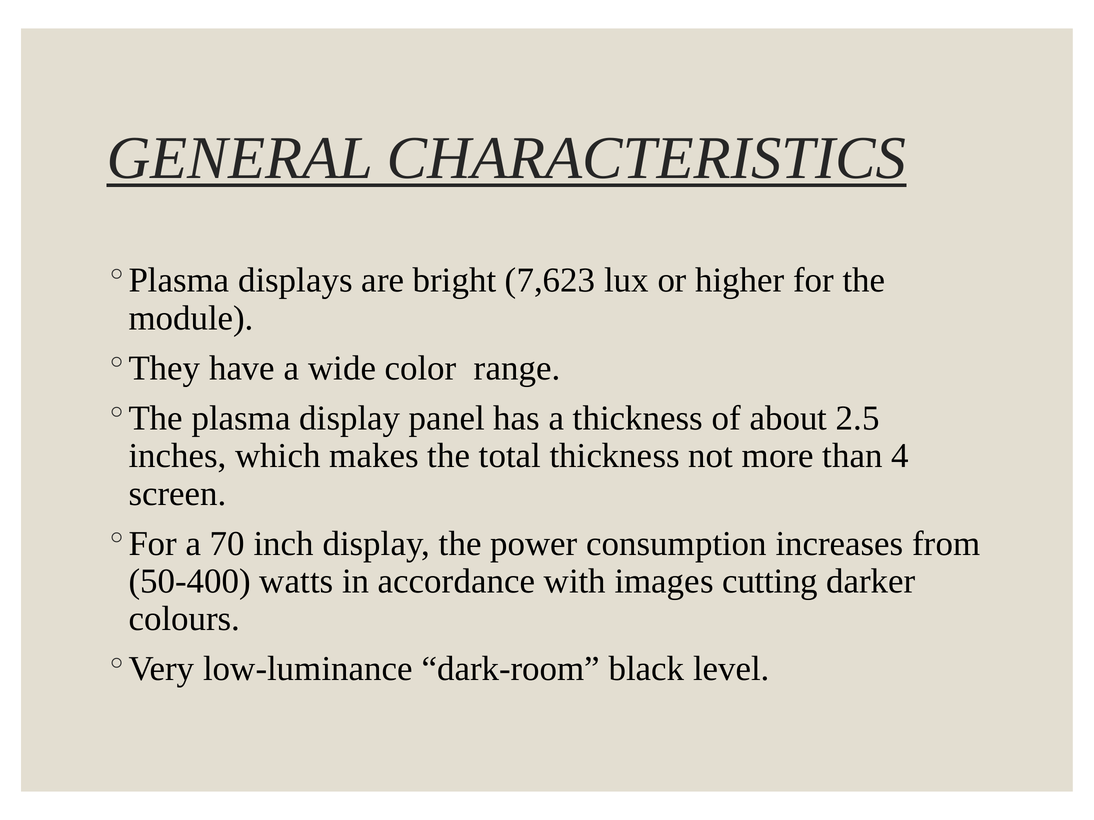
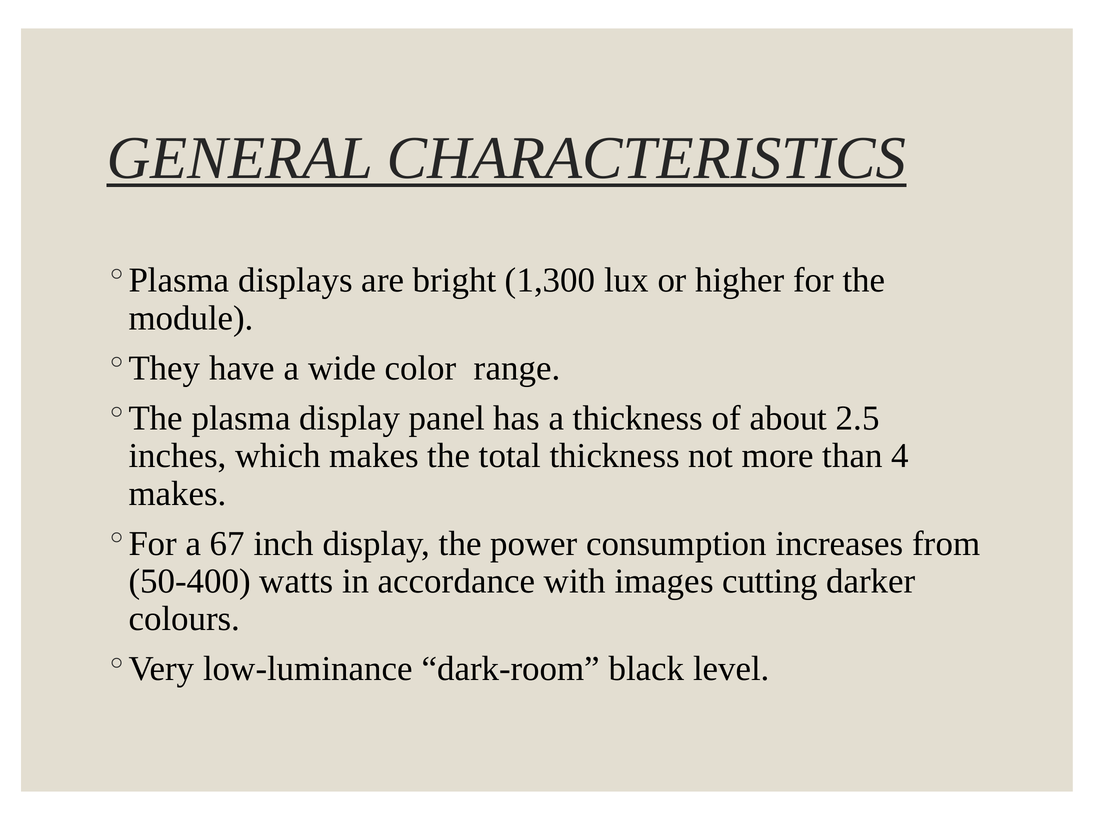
7,623: 7,623 -> 1,300 (550, 280)
screen: screen -> makes (178, 494)
70: 70 -> 67 (227, 544)
